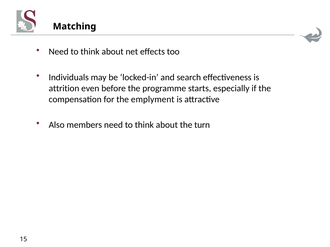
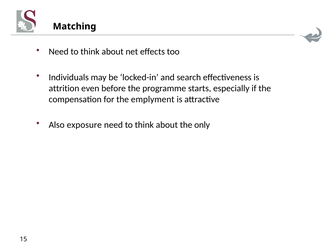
members: members -> exposure (84, 125)
turn: turn -> only (202, 125)
